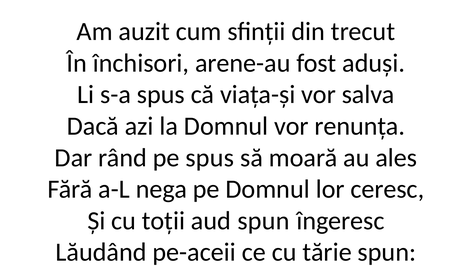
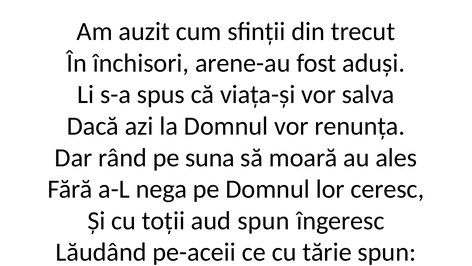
pe spus: spus -> suna (210, 157)
